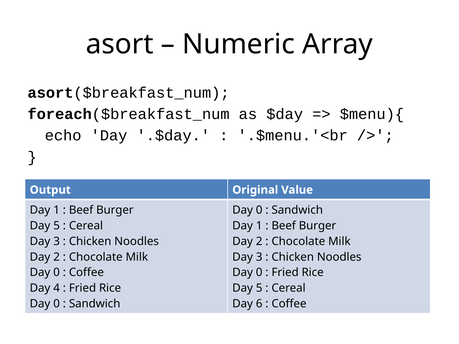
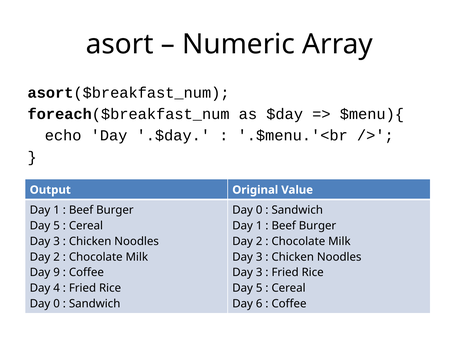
0: 0 -> 9 (57, 273)
0: 0 -> 3 (259, 273)
